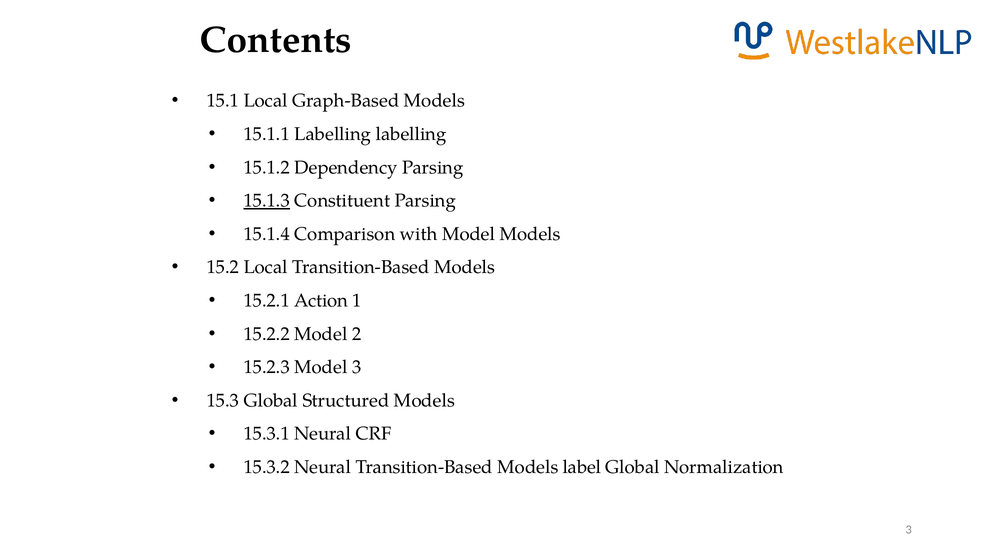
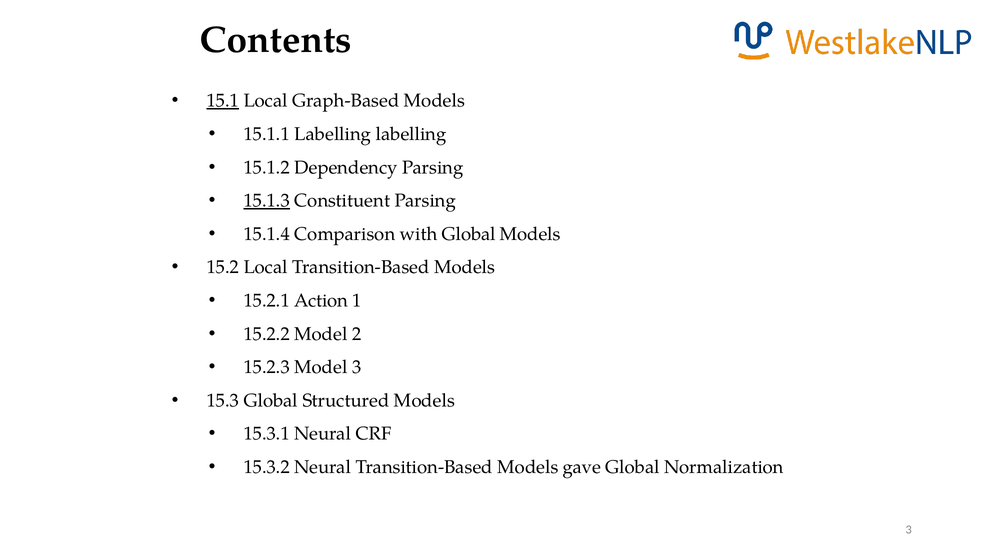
15.1 underline: none -> present (223, 101)
with Model: Model -> Global (469, 234)
label: label -> gave (582, 467)
